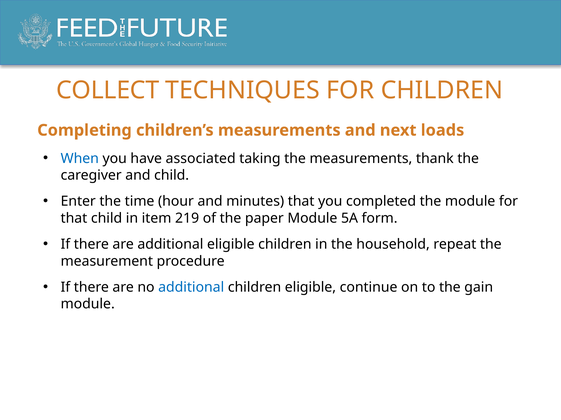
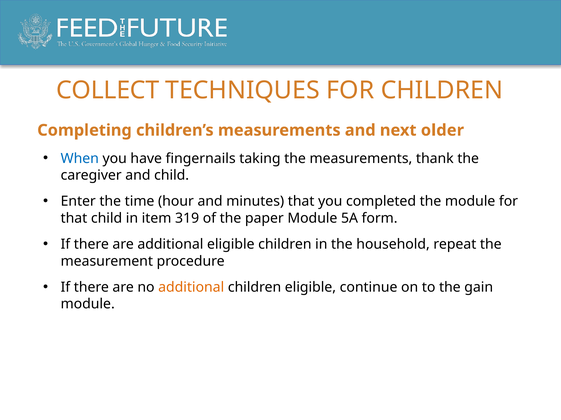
loads: loads -> older (442, 130)
associated: associated -> fingernails (201, 159)
219: 219 -> 319 (187, 219)
additional colour: blue -> orange (191, 288)
